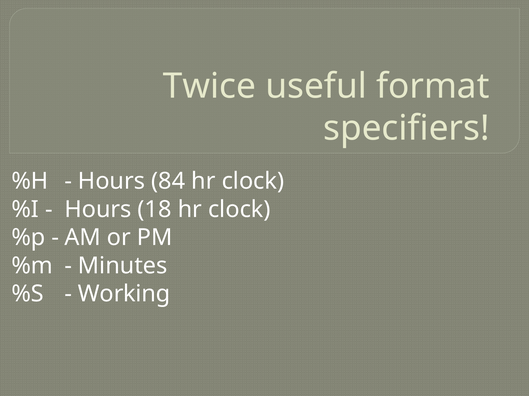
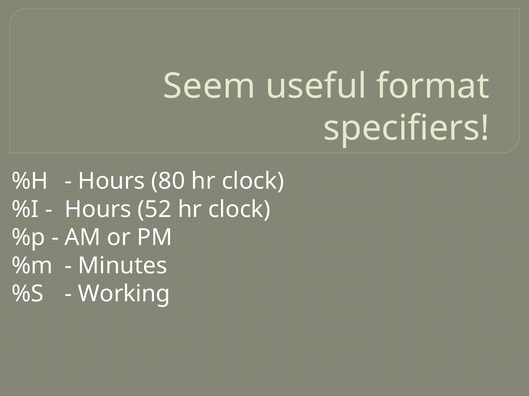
Twice: Twice -> Seem (209, 86)
84: 84 -> 80 (168, 181)
18: 18 -> 52 (155, 210)
